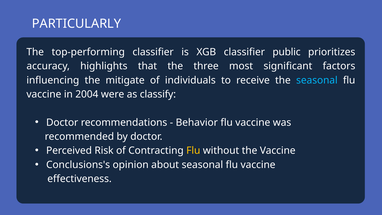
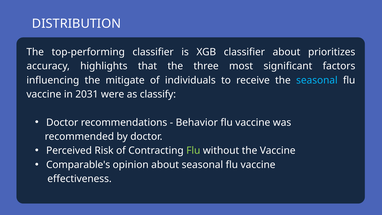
PARTICULARLY: PARTICULARLY -> DISTRIBUTION (76, 24)
classifier public: public -> about (287, 52)
2004: 2004 -> 2031 (87, 94)
Flu colour: yellow -> light green (193, 151)
Conclusions's: Conclusions's -> Comparable's (78, 165)
